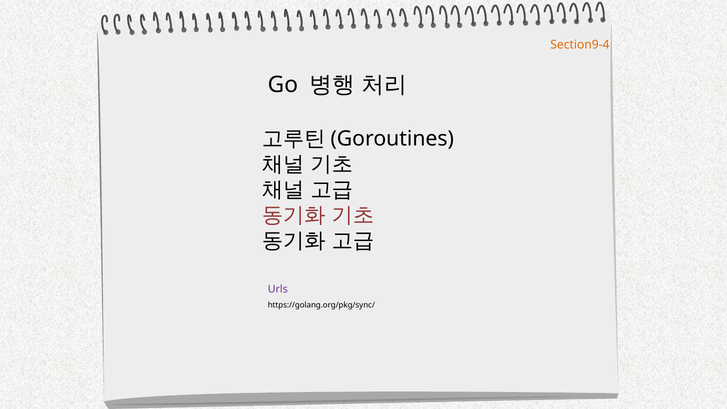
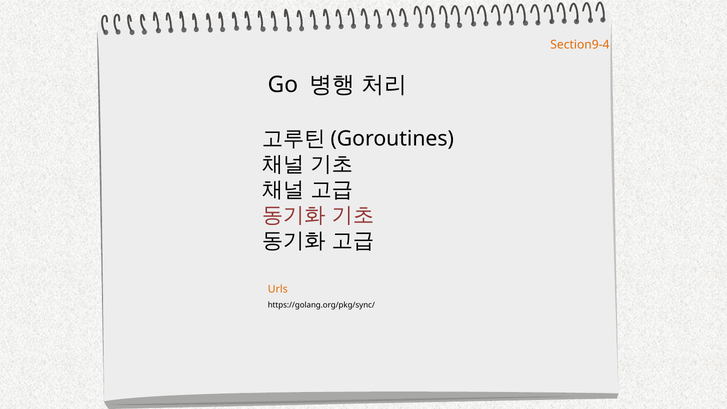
Urls colour: purple -> orange (278, 289)
